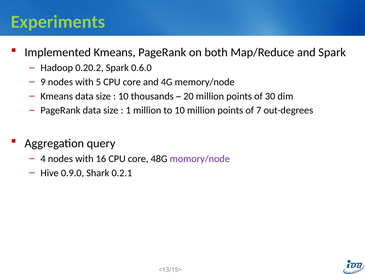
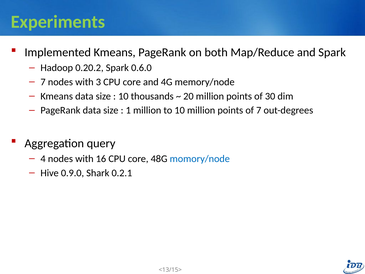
9: 9 -> 7 (43, 82)
5: 5 -> 3 (98, 82)
momory/node colour: purple -> blue (200, 159)
